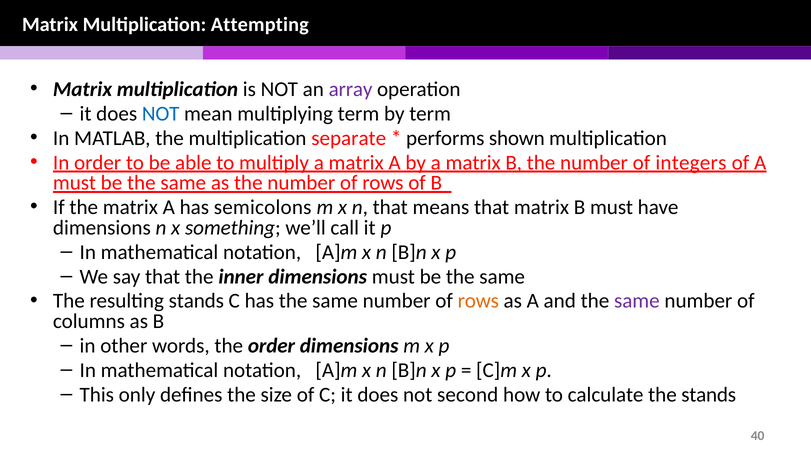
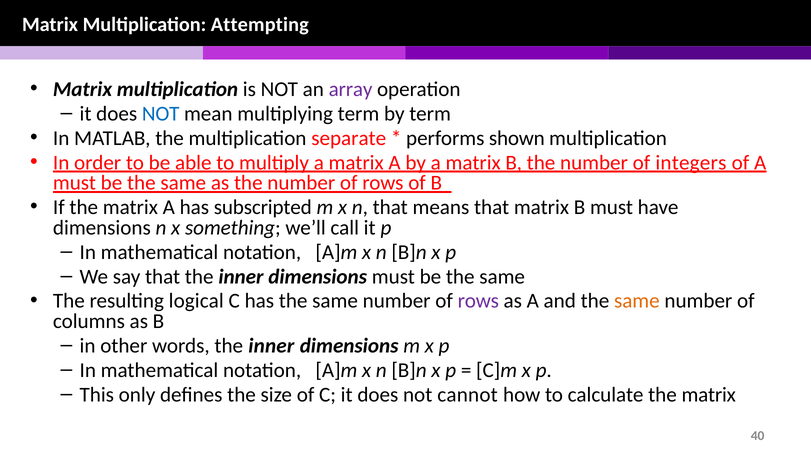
semicolons: semicolons -> subscripted (263, 207)
resulting stands: stands -> logical (196, 301)
rows colour: orange -> purple (478, 301)
same colour: purple -> orange (637, 301)
words the order: order -> inner (271, 346)
second: second -> cannot (468, 395)
calculate the stands: stands -> matrix (709, 395)
